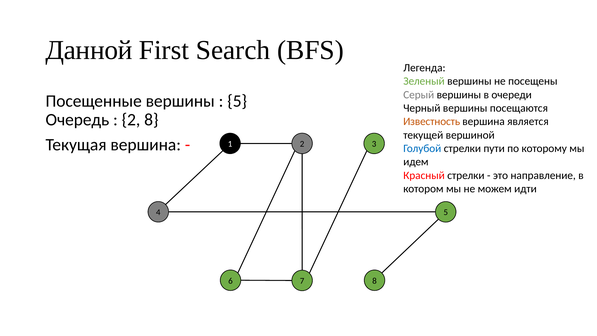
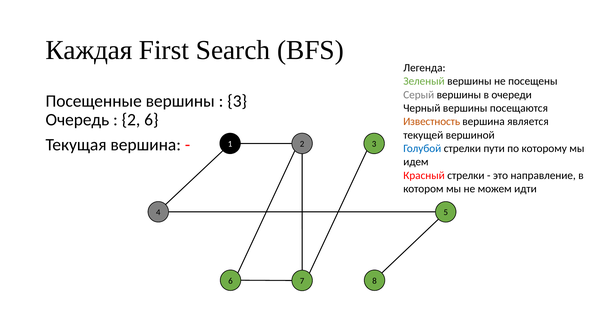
Данной: Данной -> Каждая (89, 50)
5: 5 -> 3 (237, 101)
2 8: 8 -> 6 (151, 120)
